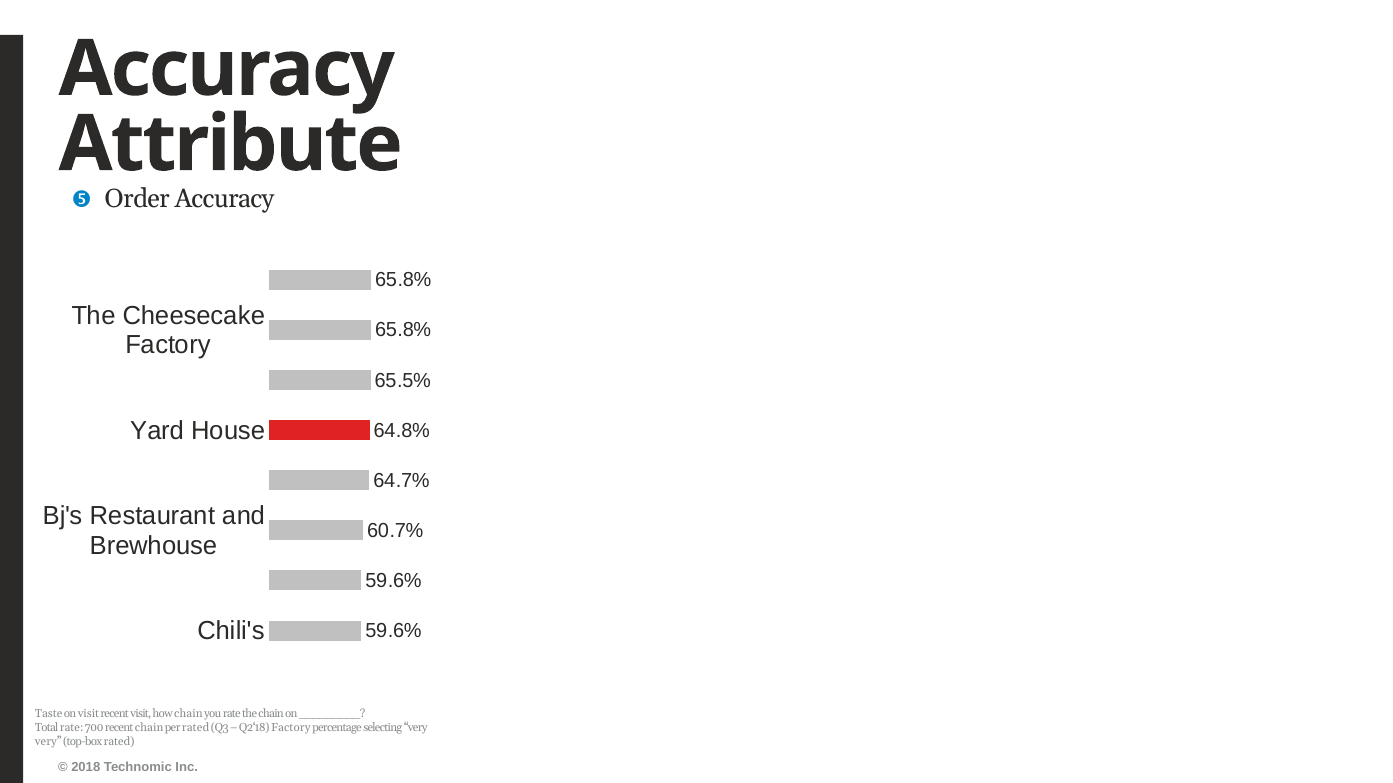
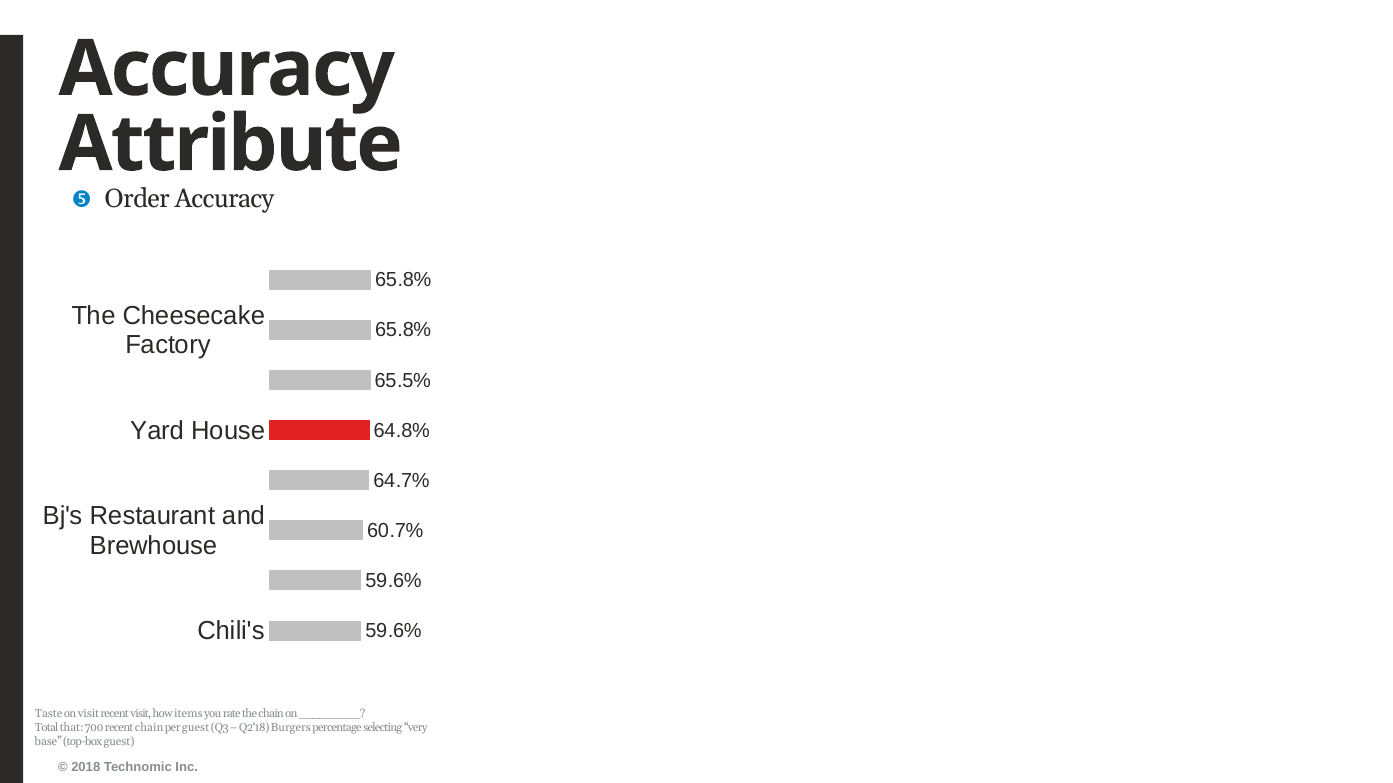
how chain: chain -> items (188, 714)
Total rate: rate -> that (72, 728)
per rated: rated -> guest (196, 728)
Q2‘18 Factory: Factory -> Burgers (291, 728)
very: very -> base (48, 742)
top-box rated: rated -> guest (119, 742)
